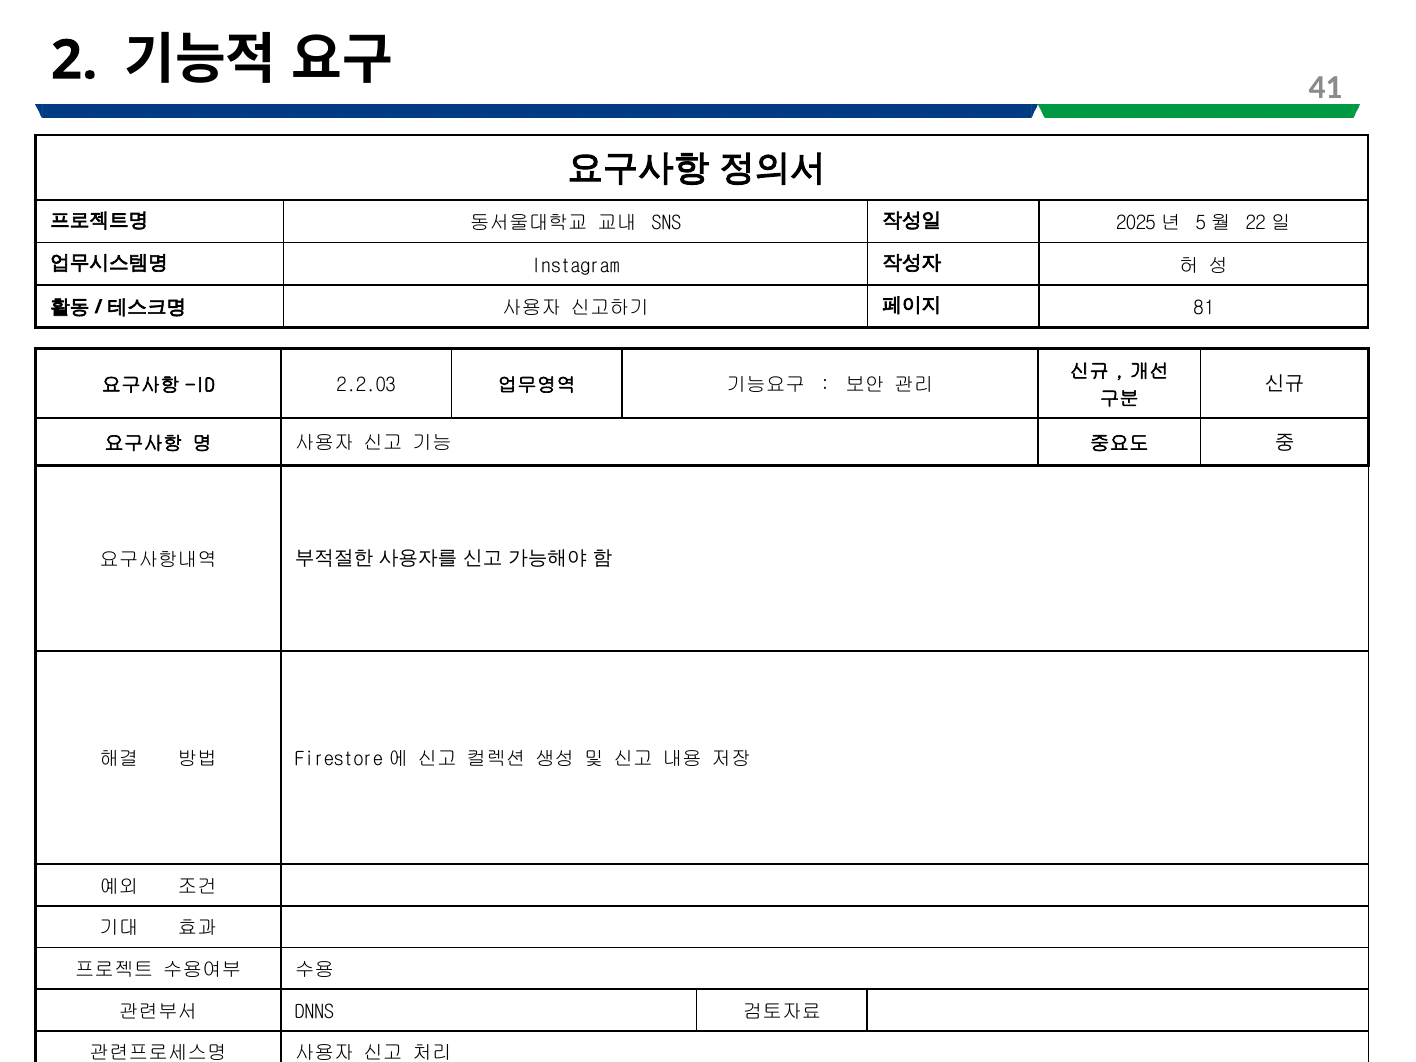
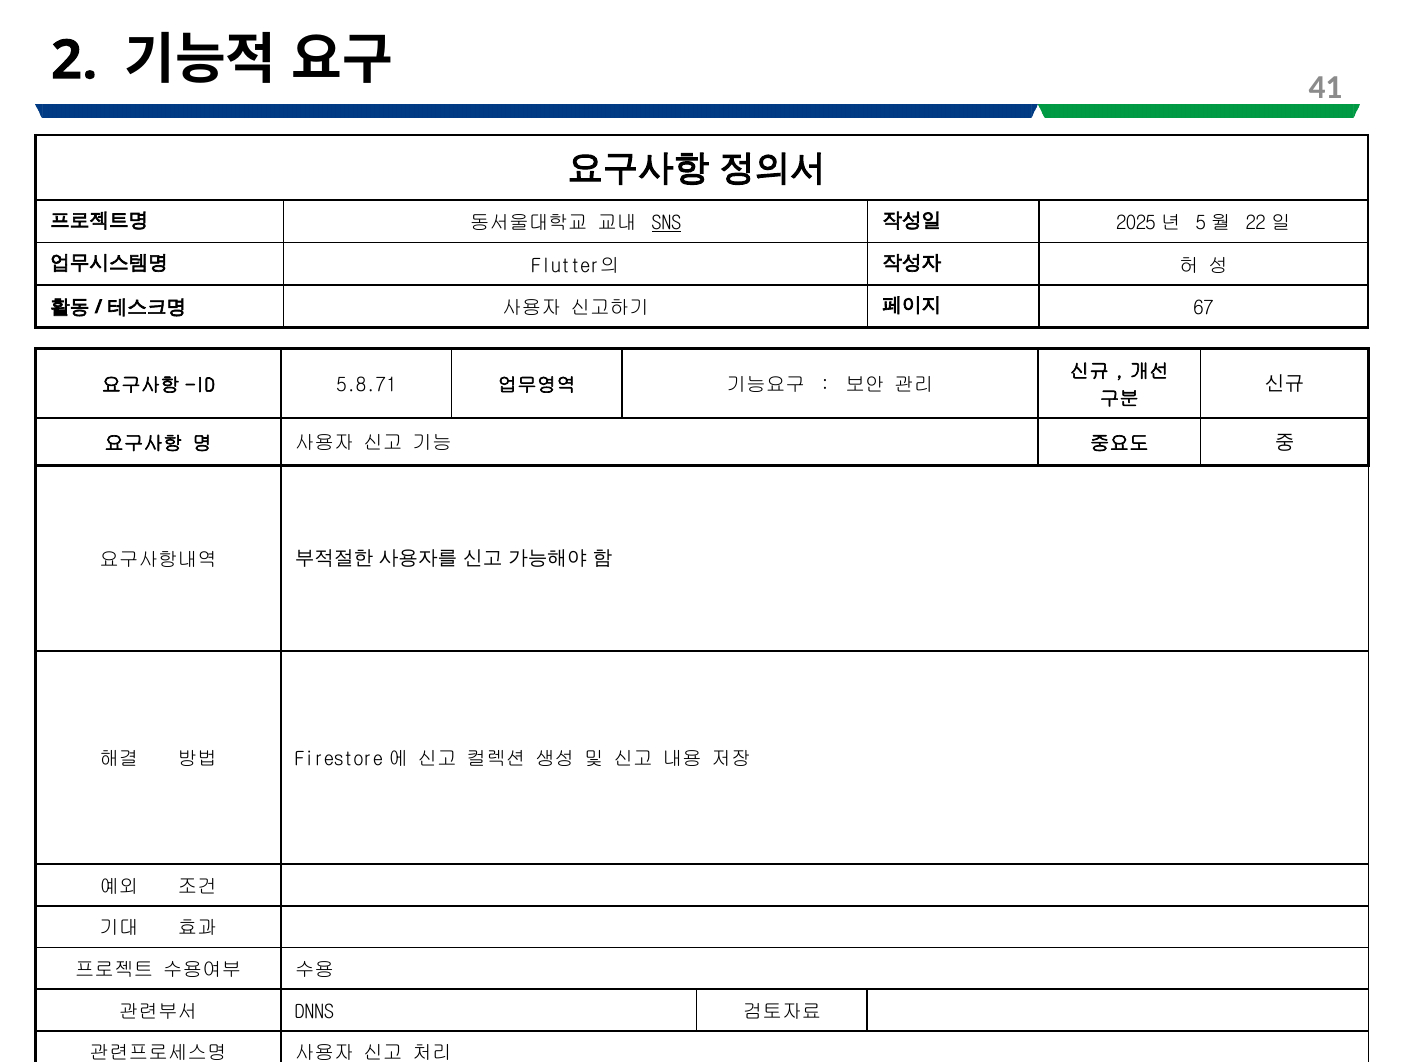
SNS underline: none -> present (666, 223)
Instagram: Instagram -> Flutter의 (576, 266)
81: 81 -> 67 (1204, 308)
2.2.03: 2.2.03 -> 5.8.71 (366, 385)
